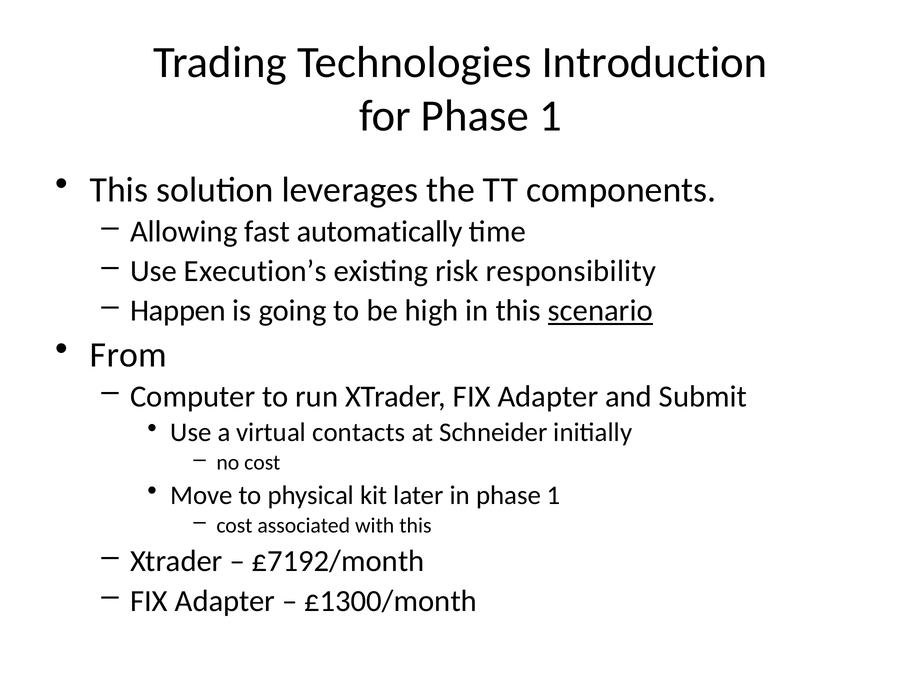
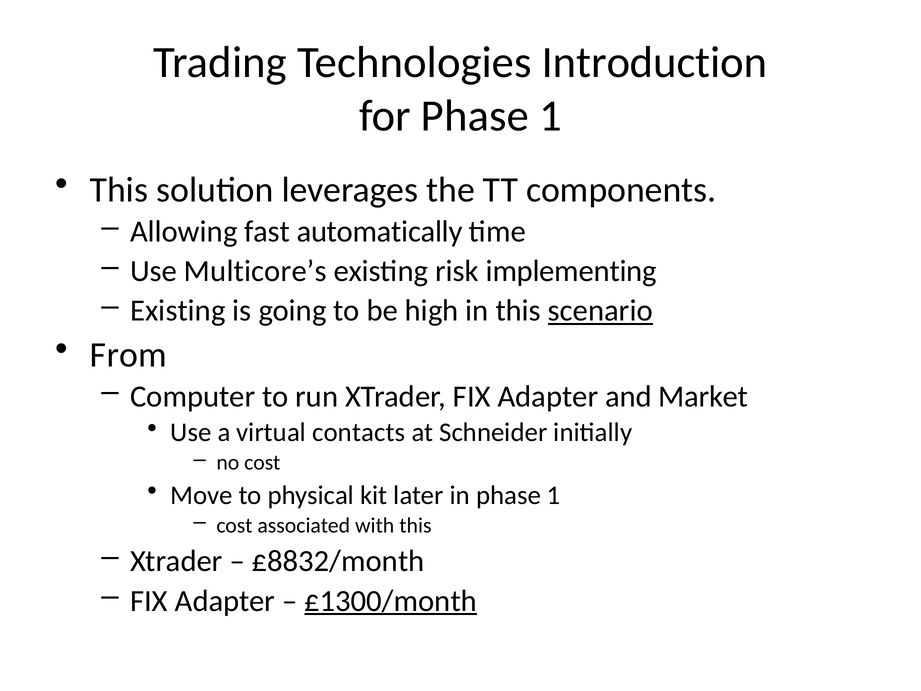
Execution’s: Execution’s -> Multicore’s (255, 271)
responsibility: responsibility -> implementing (571, 271)
Happen: Happen -> Existing (178, 311)
Submit: Submit -> Market (703, 396)
£7192/month: £7192/month -> £8832/month (338, 561)
£1300/month underline: none -> present (391, 601)
